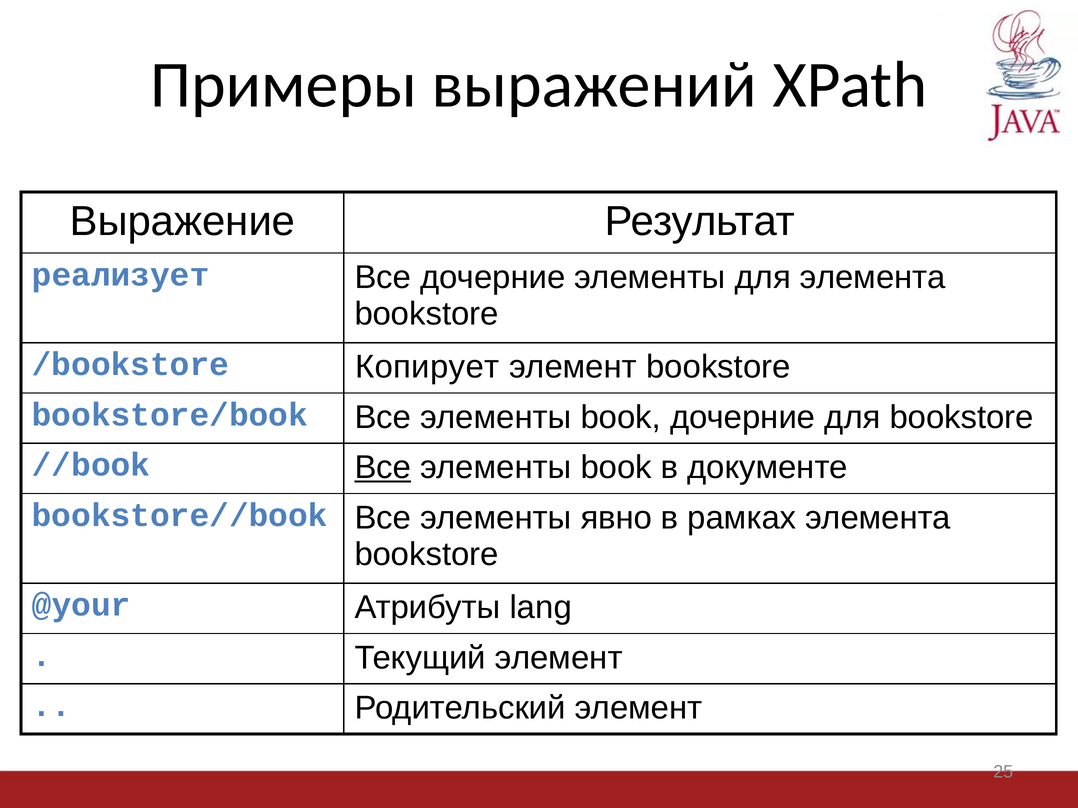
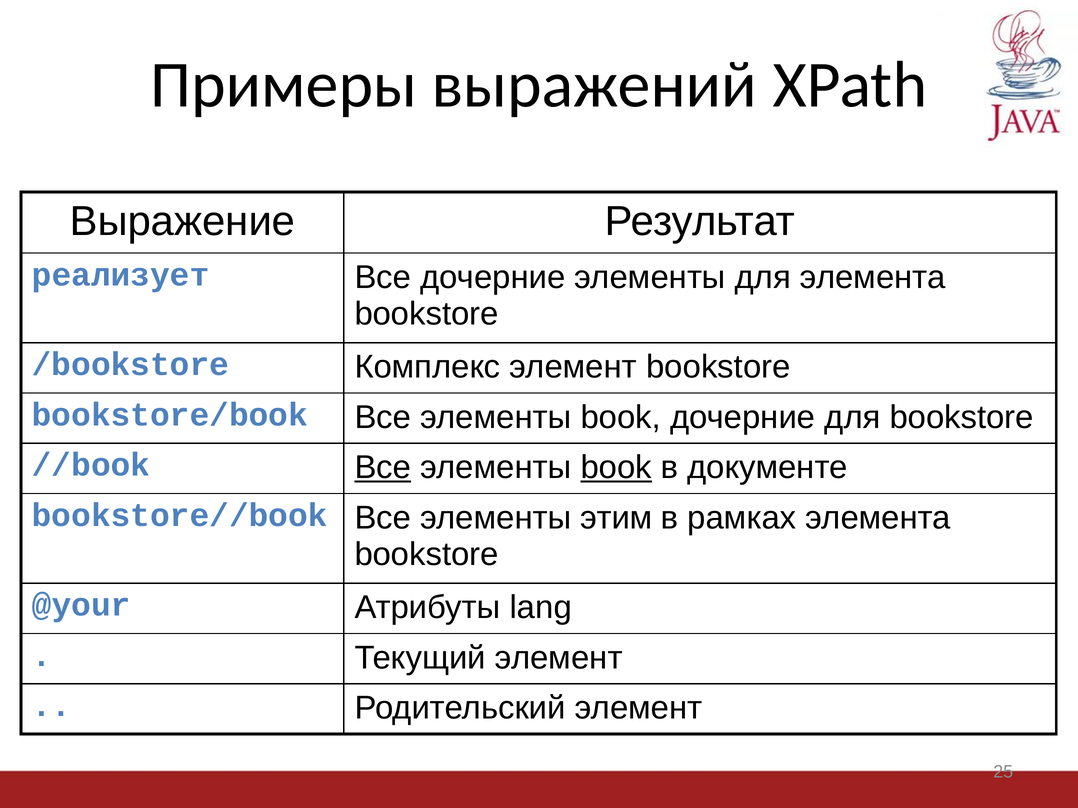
Копирует: Копирует -> Комплекс (427, 367)
book underline: none -> present (616, 468)
явно: явно -> этим (616, 518)
